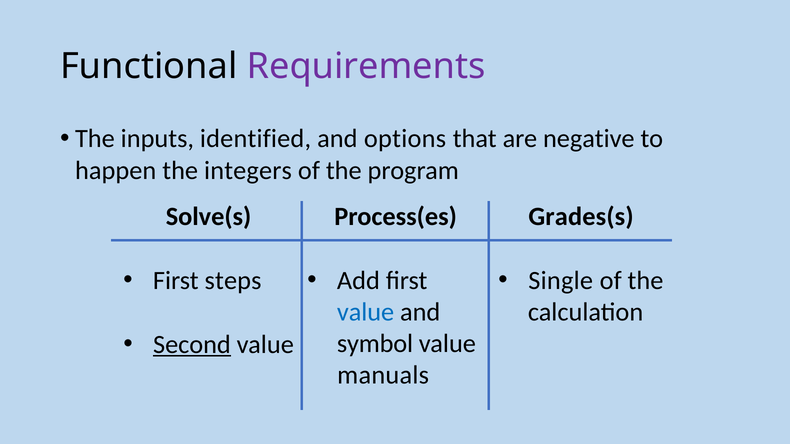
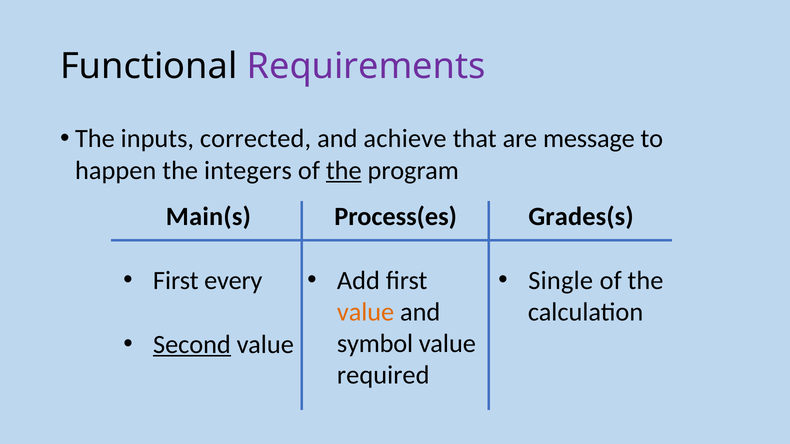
identified: identified -> corrected (256, 139)
options: options -> achieve (405, 139)
negative: negative -> message (589, 139)
the underline: none -> present (344, 171)
Solve(s: Solve(s -> Main(s (208, 217)
steps: steps -> every (233, 281)
value colour: blue -> orange (366, 312)
manuals: manuals -> required (383, 376)
